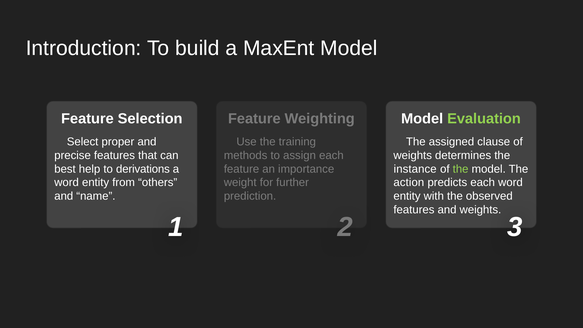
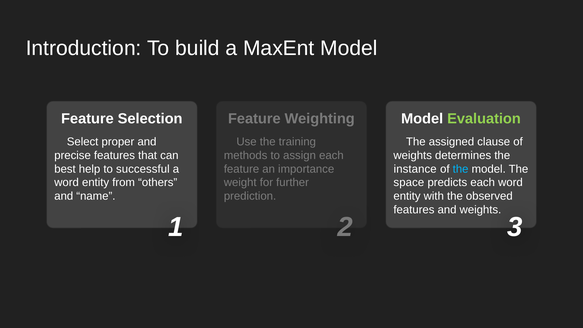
derivations: derivations -> successful (143, 169)
the colour: light green -> light blue (461, 169)
action: action -> space (409, 183)
